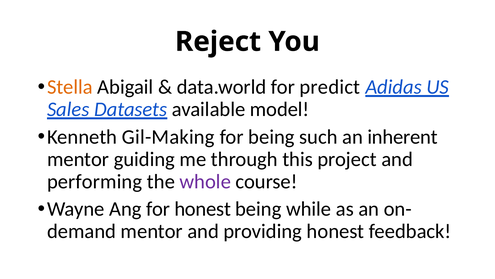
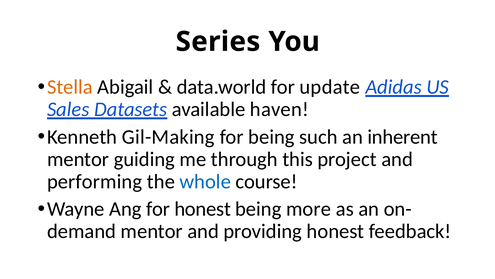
Reject: Reject -> Series (218, 42)
predict: predict -> update (330, 87)
model: model -> haven (279, 109)
whole colour: purple -> blue (205, 181)
while: while -> more (309, 209)
